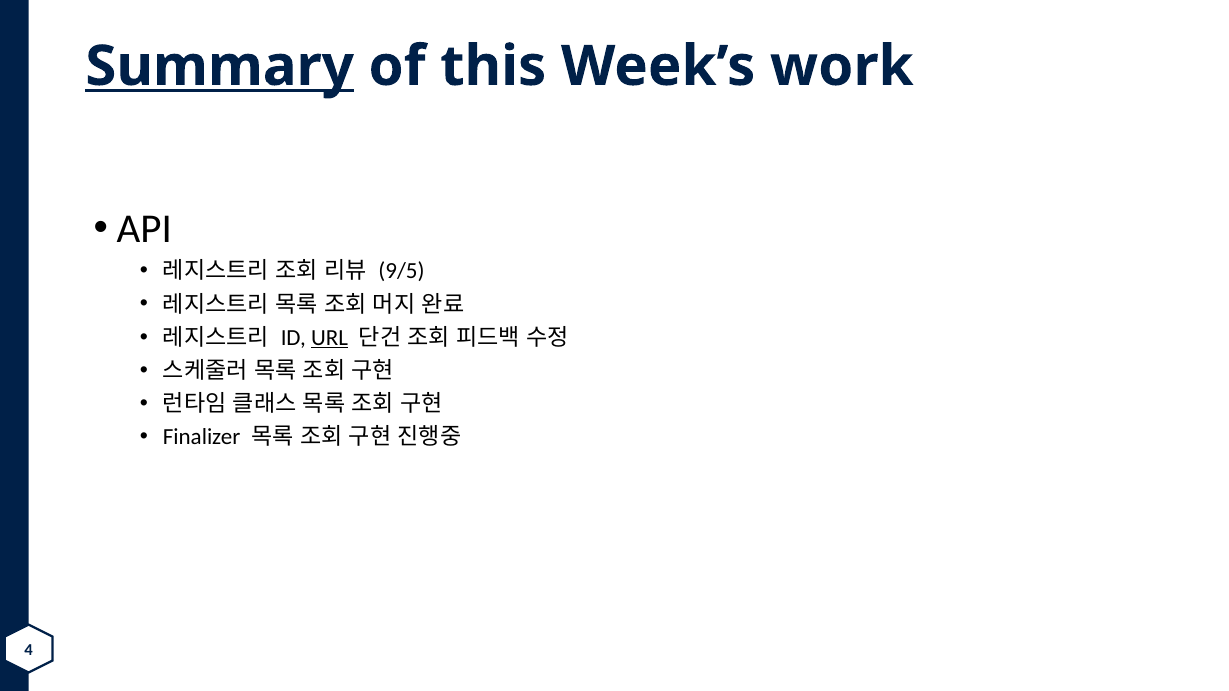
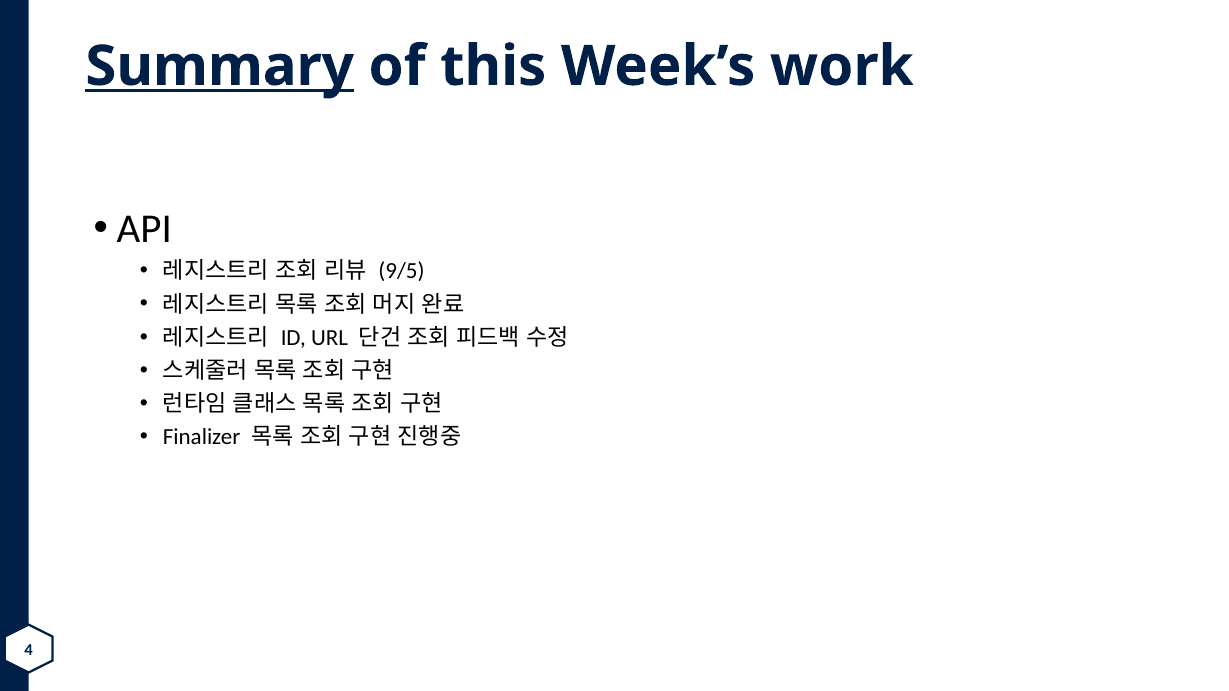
URL underline: present -> none (330, 338)
